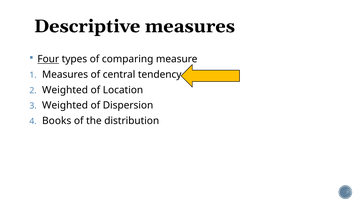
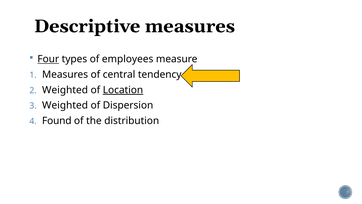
comparing: comparing -> employees (128, 59)
Location underline: none -> present (123, 90)
Books: Books -> Found (57, 121)
